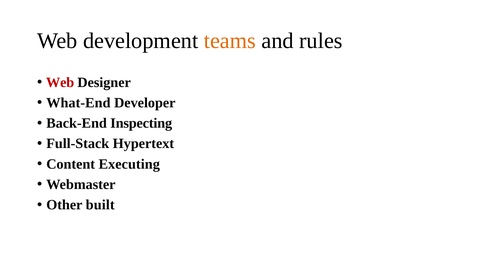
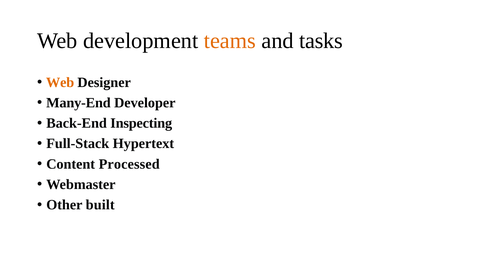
rules: rules -> tasks (321, 41)
Web colour: red -> orange (60, 82)
What-End: What-End -> Many-End (78, 103)
Executing: Executing -> Processed (129, 164)
